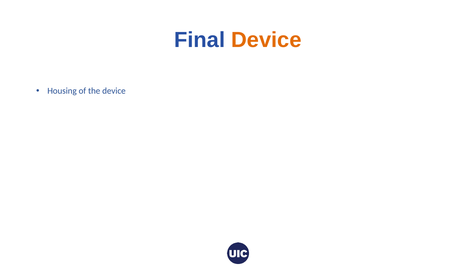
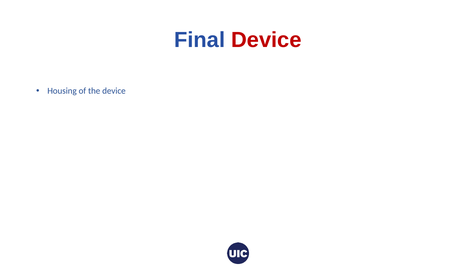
Device colour: orange -> red (266, 40)
